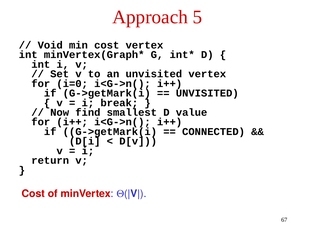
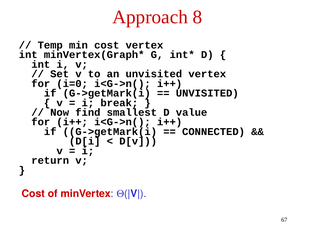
5: 5 -> 8 (197, 17)
Void: Void -> Temp (50, 45)
